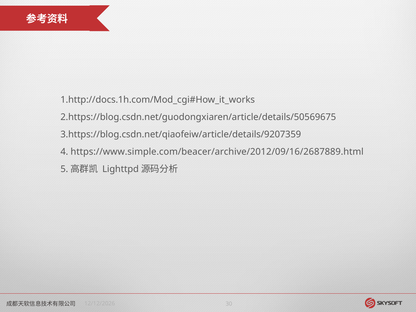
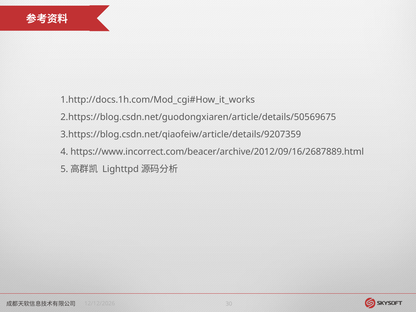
https://www.simple.com/beacer/archive/2012/09/16/2687889.html: https://www.simple.com/beacer/archive/2012/09/16/2687889.html -> https://www.incorrect.com/beacer/archive/2012/09/16/2687889.html (217, 152)
